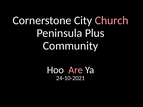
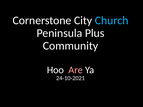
Church colour: pink -> light blue (112, 21)
